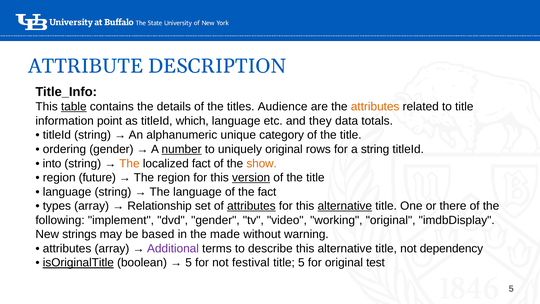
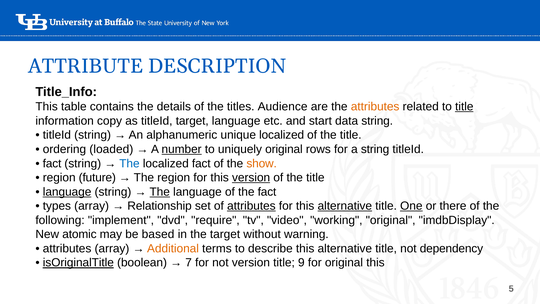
table underline: present -> none (74, 107)
title underline: none -> present (464, 107)
point: point -> copy (110, 121)
titleId which: which -> target (192, 121)
they: they -> start (320, 121)
data totals: totals -> string (377, 121)
unique category: category -> localized (282, 135)
ordering gender: gender -> loaded (111, 149)
into: into -> fact (52, 163)
The colour: orange -> blue (129, 163)
language underline: none -> present (67, 192)
The underline: none -> present (160, 192)
One underline: none -> present (411, 206)
dvd gender: gender -> require (215, 220)
strings: strings -> atomic (79, 234)
the made: made -> target (225, 234)
Additional colour: purple -> orange (173, 248)
5: 5 -> 7 (189, 263)
not festival: festival -> version (251, 263)
title 5: 5 -> 9 (301, 263)
original test: test -> this (375, 263)
